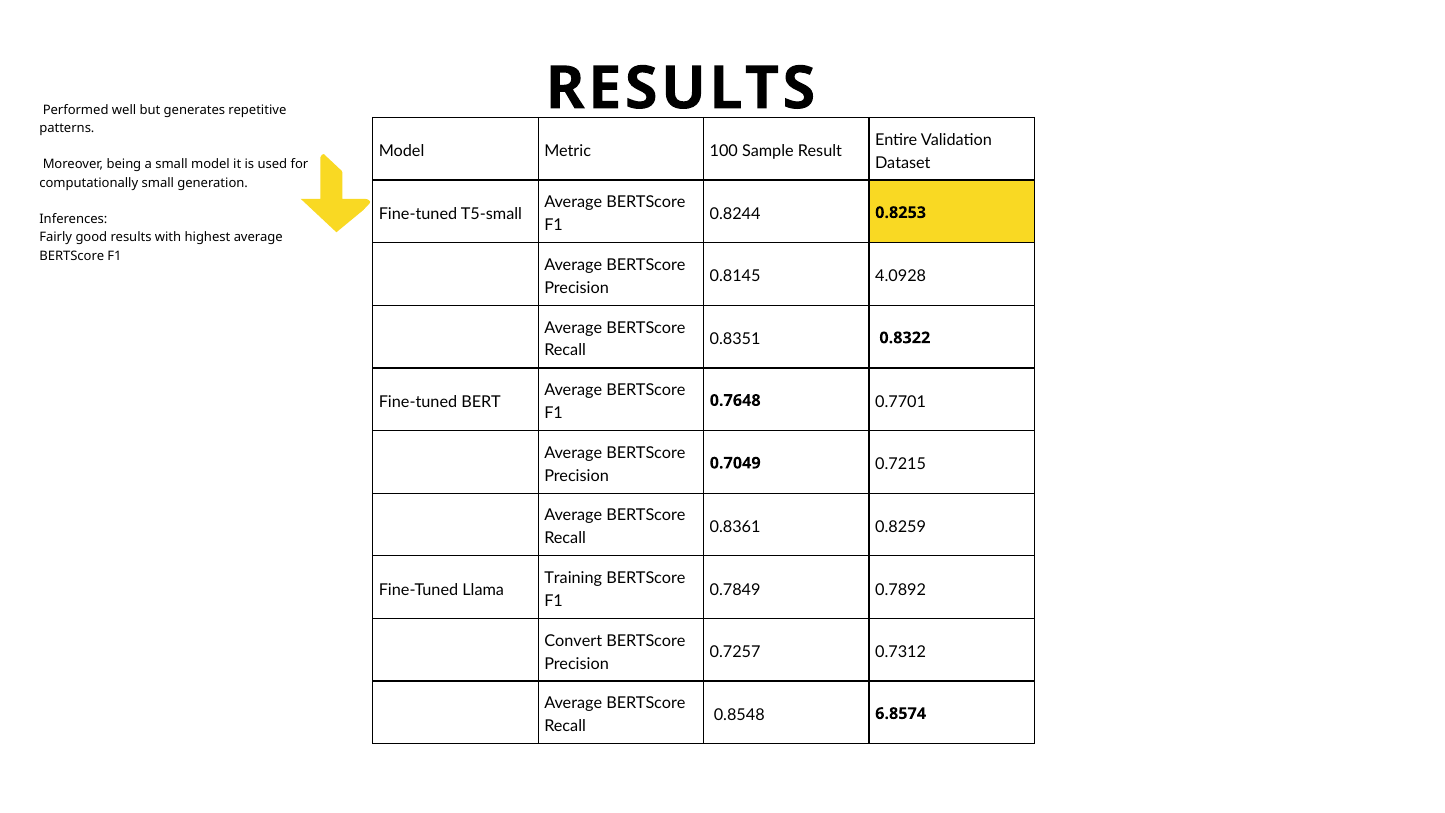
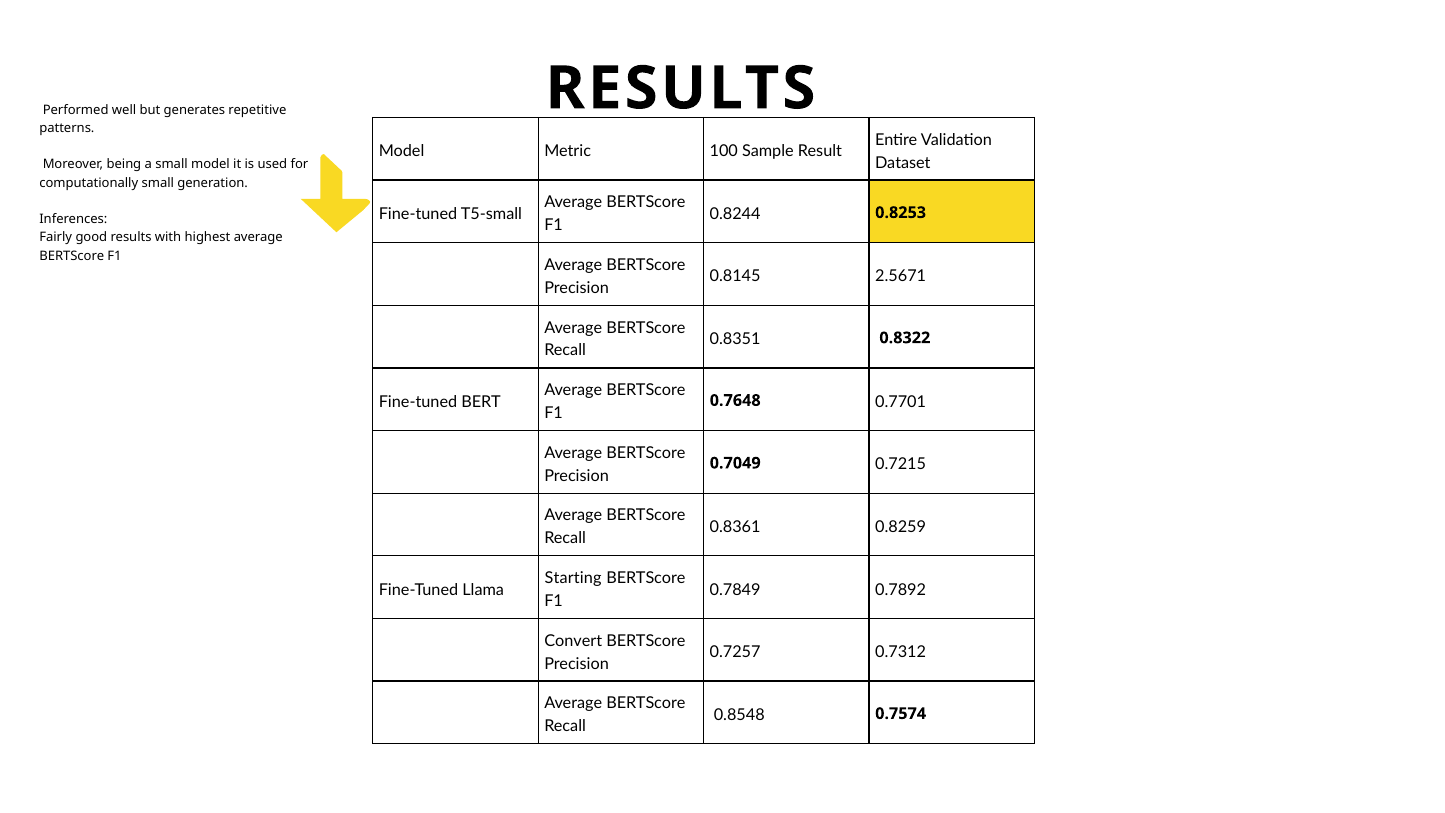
4.0928: 4.0928 -> 2.5671 (901, 276)
Training: Training -> Starting (573, 578)
6.8574: 6.8574 -> 0.7574 (901, 713)
